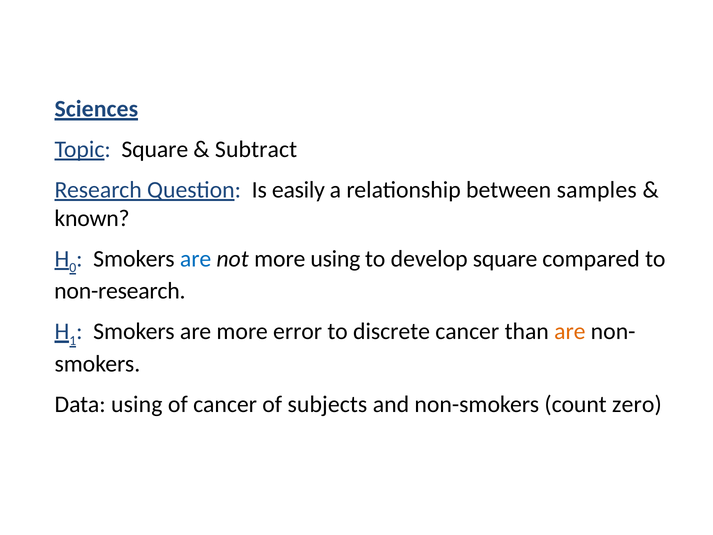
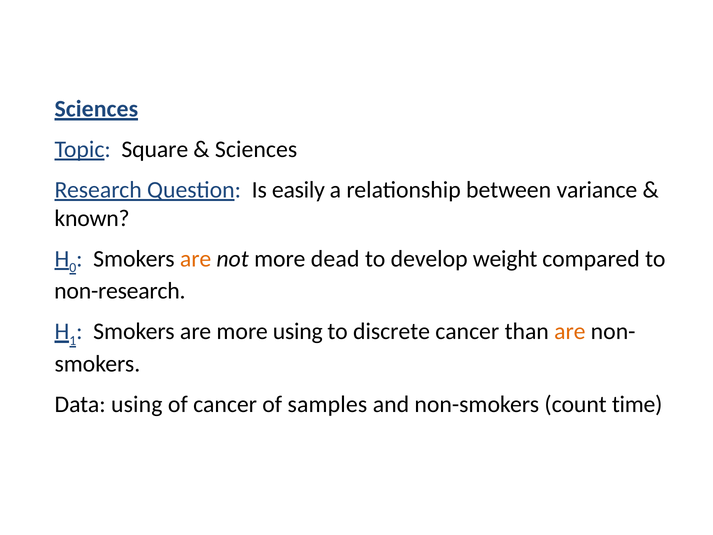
Subtract: Subtract -> Sciences (256, 149)
samples: samples -> variance (597, 190)
are colour: blue -> orange (196, 259)
more using: using -> dead (335, 259)
develop square: square -> weight (505, 259)
more error: error -> using (298, 331)
subjects: subjects -> samples (327, 404)
zero: zero -> time (637, 404)
